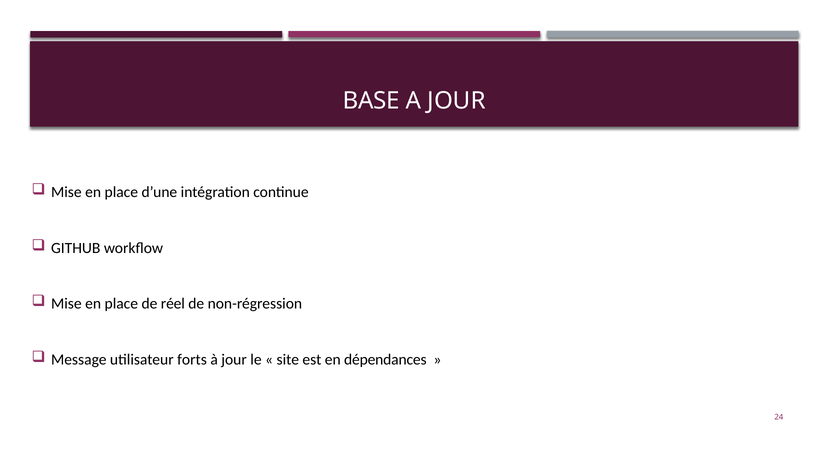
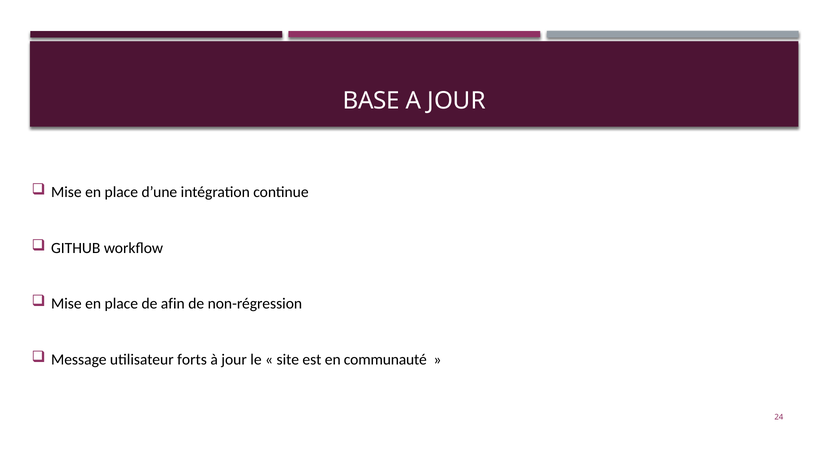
réel: réel -> afin (173, 304)
dépendances: dépendances -> communauté (385, 360)
